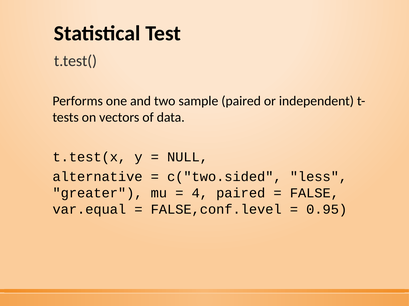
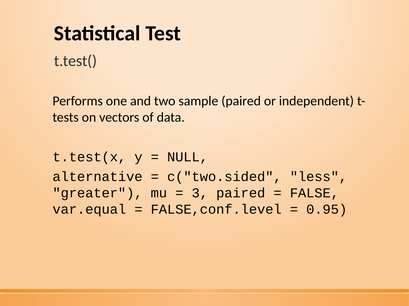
4: 4 -> 3 (200, 193)
